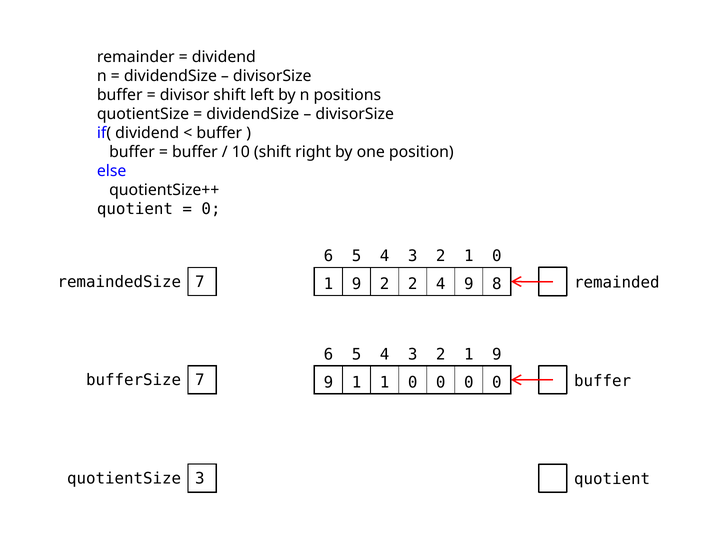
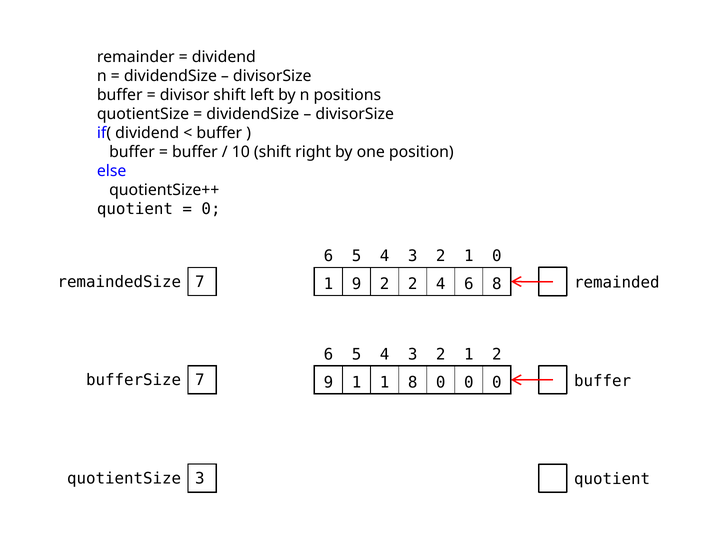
4 9: 9 -> 6 (469, 284)
2 1 9: 9 -> 2 (497, 354)
1 1 0: 0 -> 8 (413, 382)
